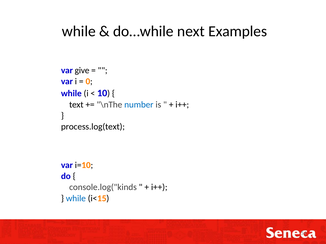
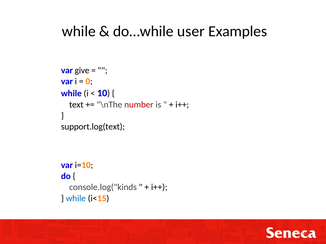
next: next -> user (191, 31)
number colour: blue -> red (139, 105)
process.log(text: process.log(text -> support.log(text (93, 127)
